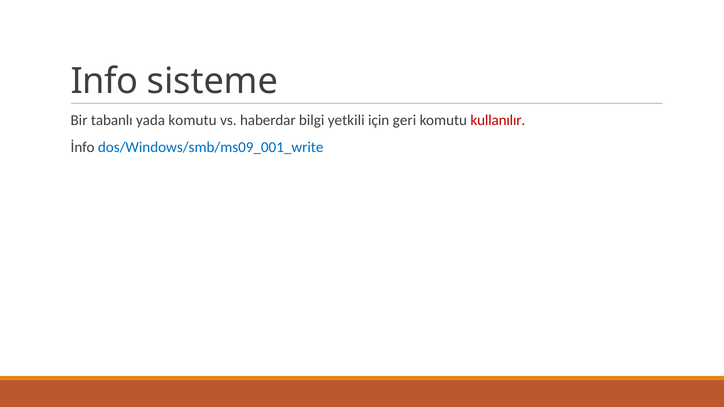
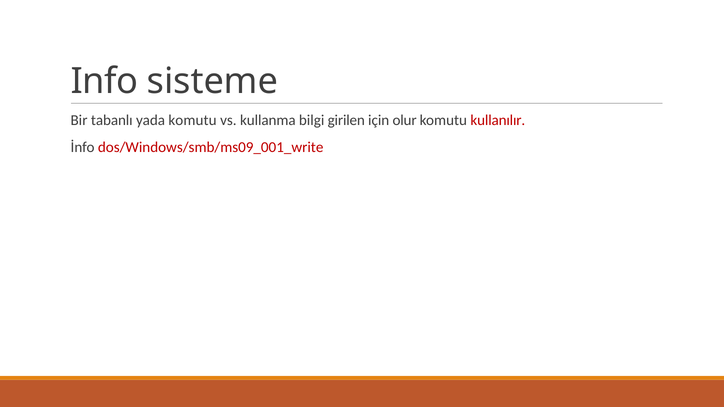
haberdar: haberdar -> kullanma (268, 120)
yetkili: yetkili -> girilen (346, 120)
geri: geri -> olur (405, 120)
dos/Windows/smb/ms09_001_write colour: blue -> red (211, 147)
